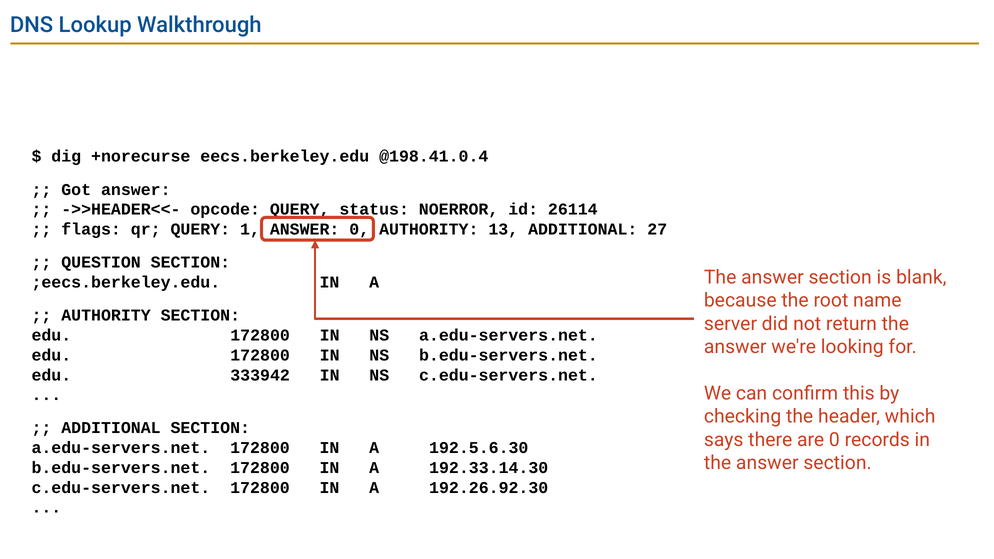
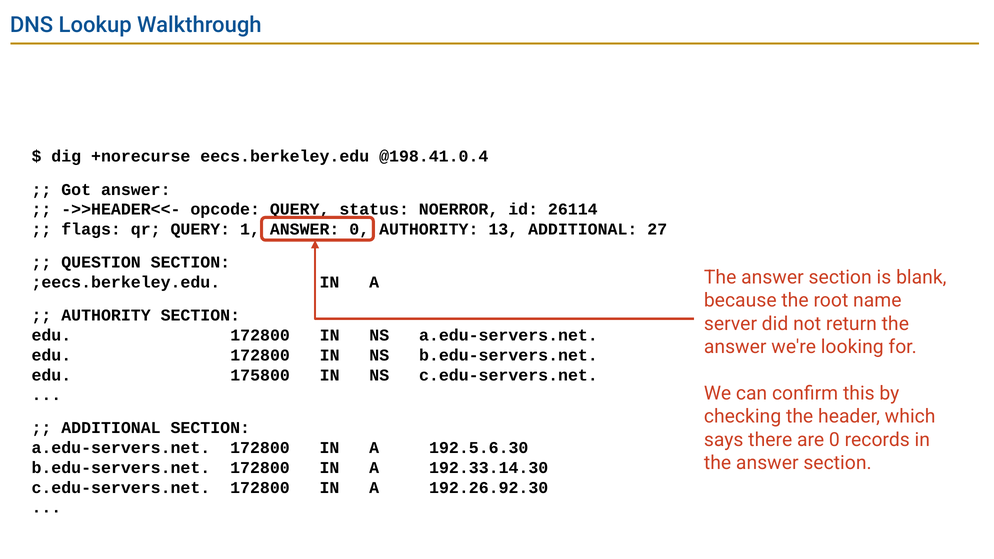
333942: 333942 -> 175800 (260, 375)
